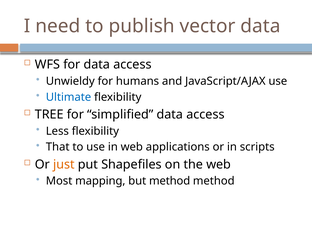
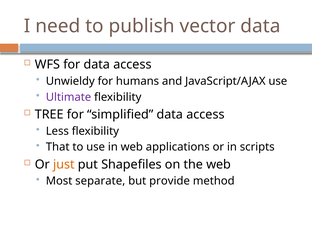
Ultimate colour: blue -> purple (69, 97)
mapping: mapping -> separate (100, 181)
but method: method -> provide (170, 181)
